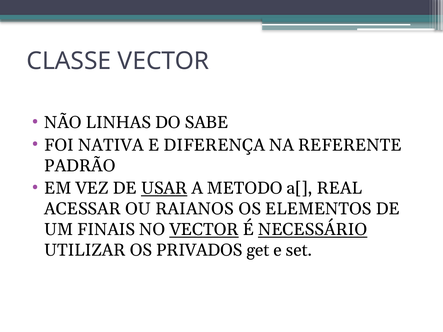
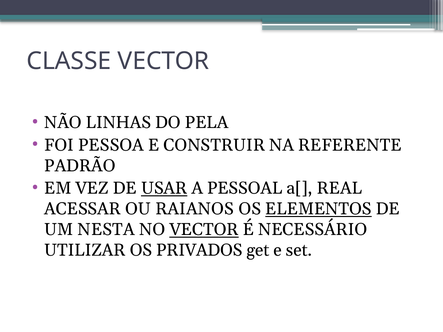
SABE: SABE -> PELA (207, 123)
NATIVA: NATIVA -> PESSOA (111, 145)
DIFERENÇA: DIFERENÇA -> CONSTRUIR (214, 145)
METODO: METODO -> PESSOAL (245, 188)
ELEMENTOS underline: none -> present (318, 209)
FINAIS: FINAIS -> NESTA (106, 230)
NECESSÁRIO underline: present -> none (313, 230)
